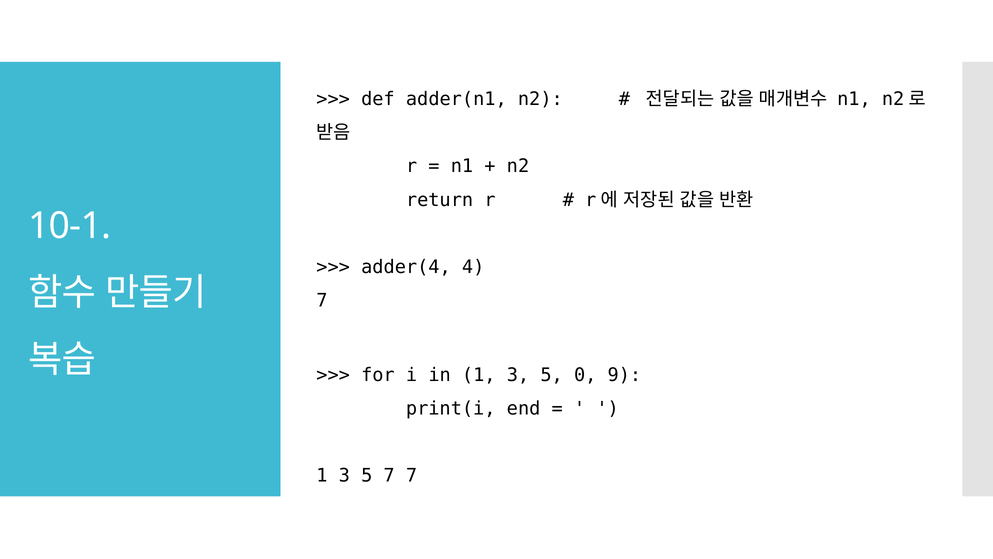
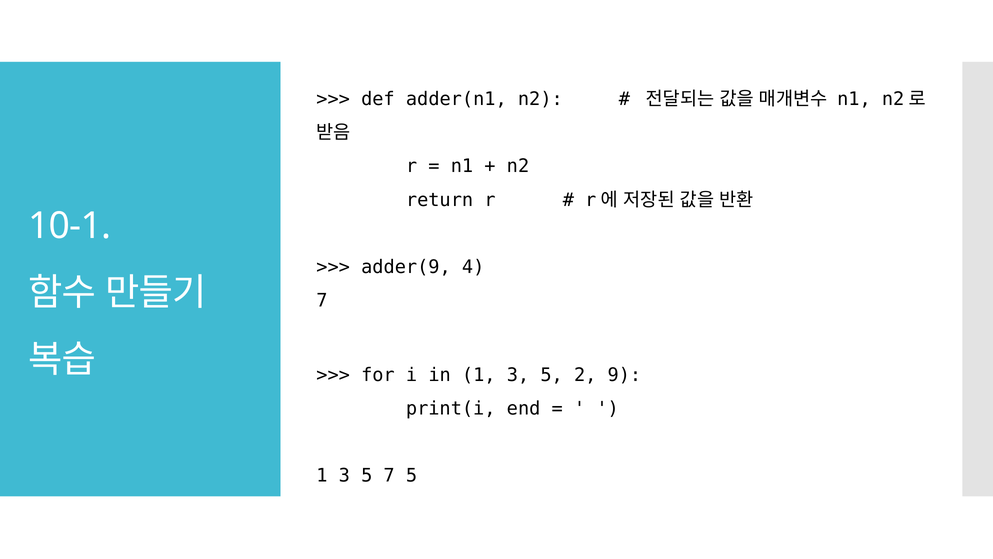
adder(4: adder(4 -> adder(9 (406, 267)
0: 0 -> 2 (585, 375)
7 7: 7 -> 5 (412, 475)
